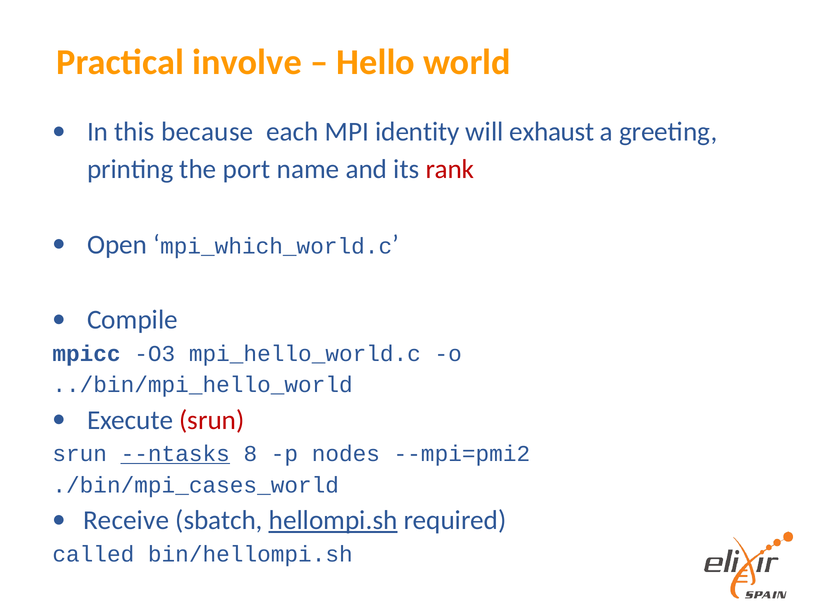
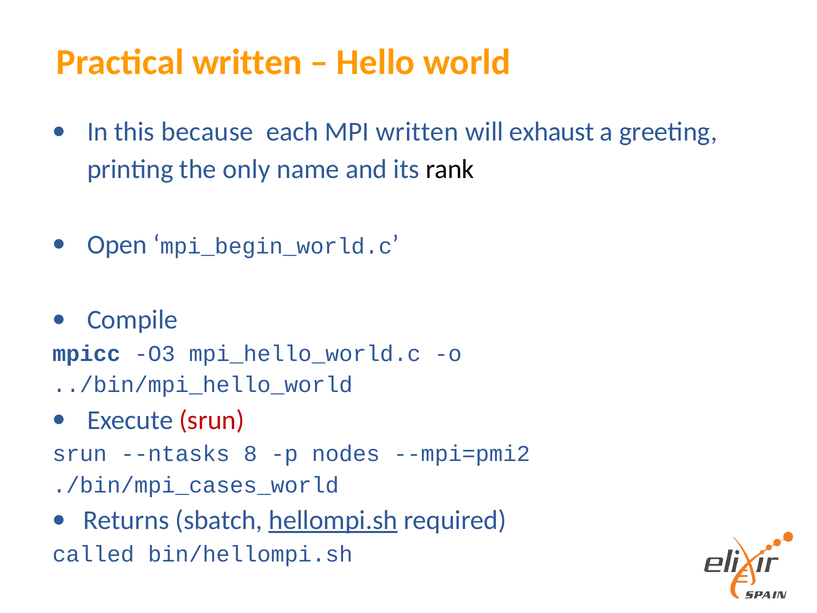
Practical involve: involve -> written (247, 62)
MPI identity: identity -> written (417, 132)
port: port -> only (247, 169)
rank colour: red -> black (450, 169)
mpi_which_world.c: mpi_which_world.c -> mpi_begin_world.c (276, 246)
--ntasks underline: present -> none (175, 454)
Receive: Receive -> Returns (126, 520)
